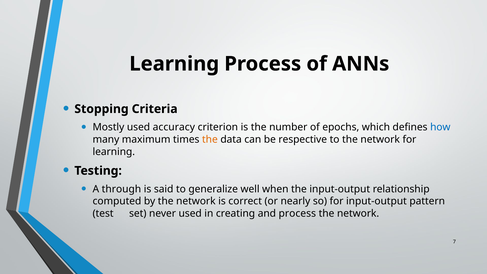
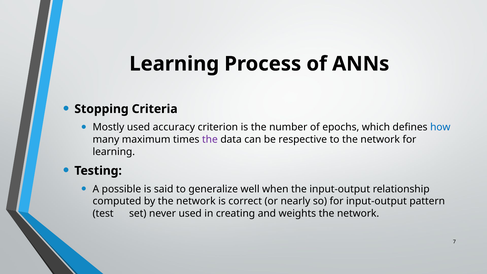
the colour: orange -> purple (210, 139)
through: through -> possible (121, 189)
and process: process -> weights (297, 213)
